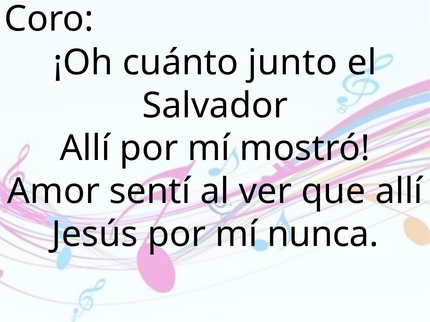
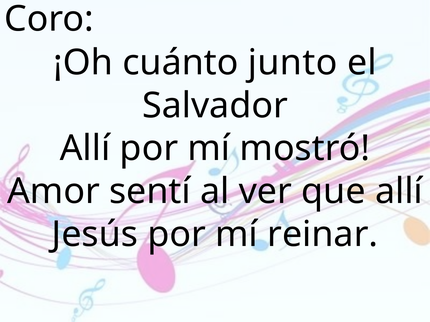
nunca: nunca -> reinar (323, 235)
